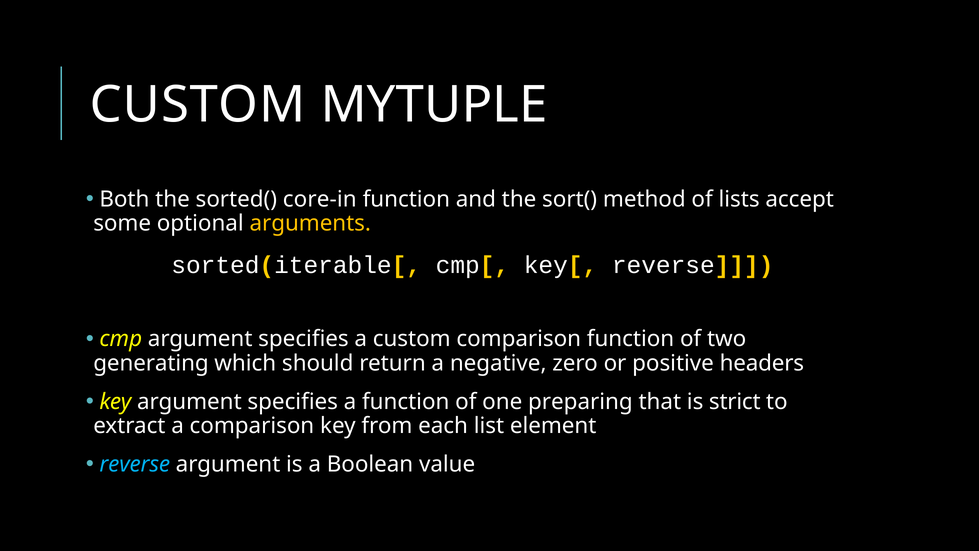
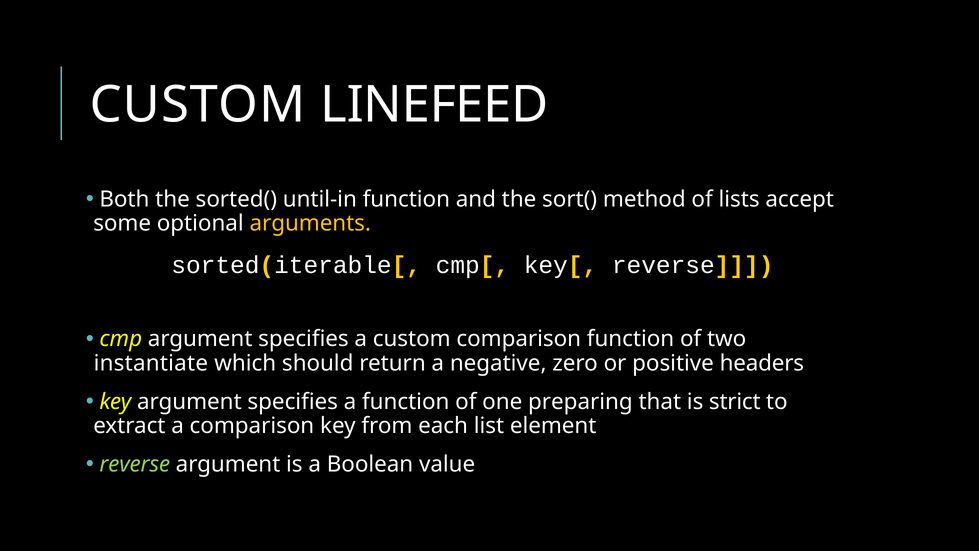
MYTUPLE: MYTUPLE -> LINEFEED (434, 105)
core-in: core-in -> until-in (320, 199)
generating: generating -> instantiate (151, 363)
reverse colour: light blue -> light green (135, 464)
